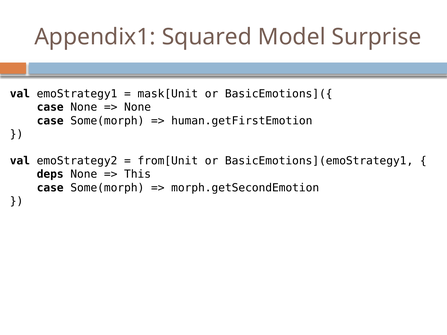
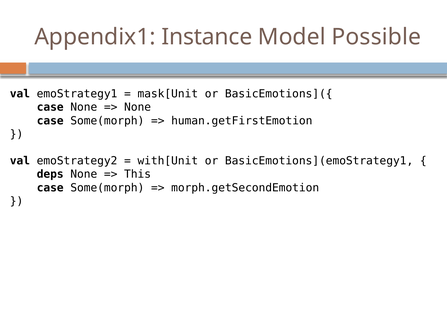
Squared: Squared -> Instance (207, 37)
Surprise: Surprise -> Possible (376, 37)
from[Unit: from[Unit -> with[Unit (168, 161)
